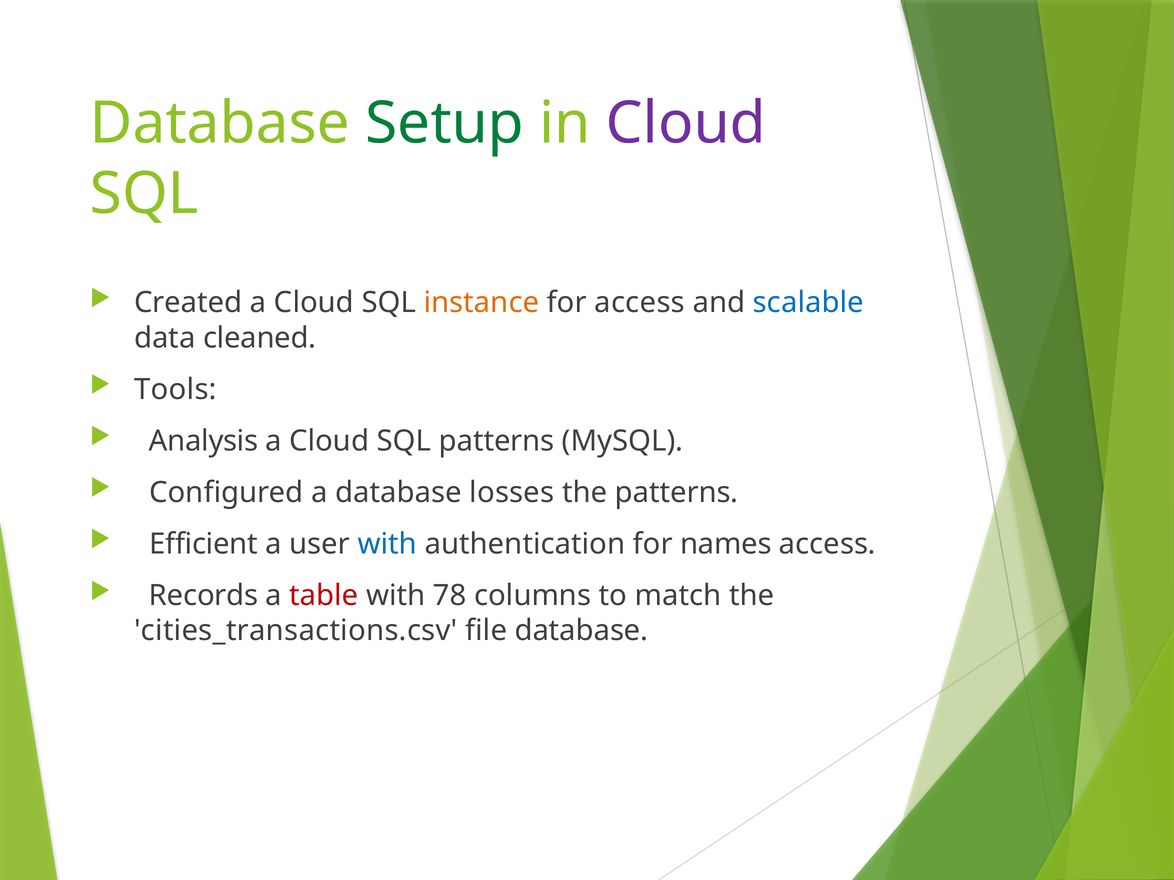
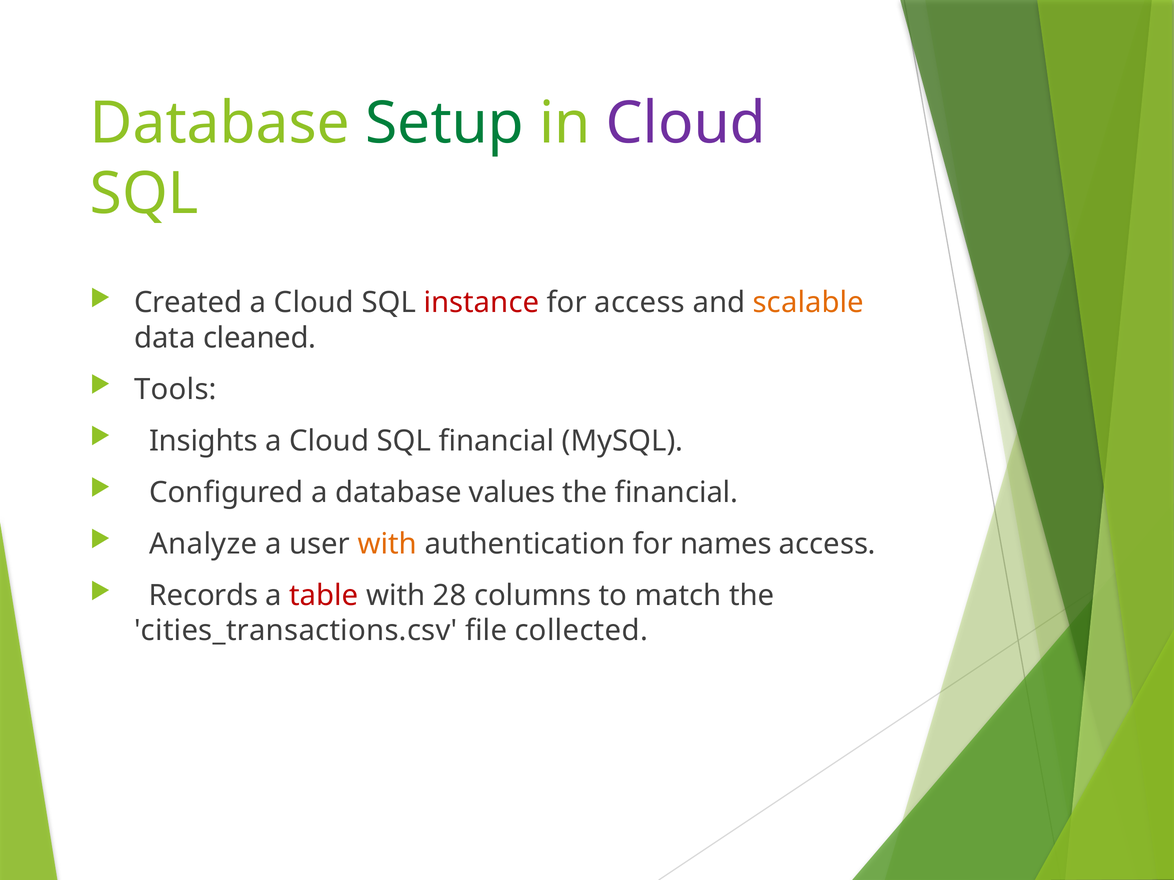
instance colour: orange -> red (481, 303)
scalable colour: blue -> orange (808, 303)
Analysis: Analysis -> Insights (204, 441)
SQL patterns: patterns -> financial (497, 441)
losses: losses -> values (512, 493)
the patterns: patterns -> financial (677, 493)
Efficient: Efficient -> Analyze (203, 544)
with colour: blue -> orange (387, 544)
78: 78 -> 28 (450, 596)
file database: database -> collected (581, 631)
